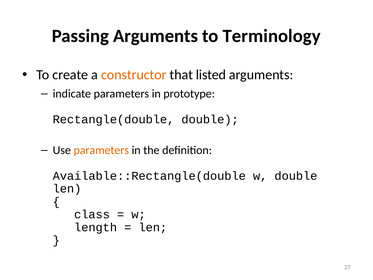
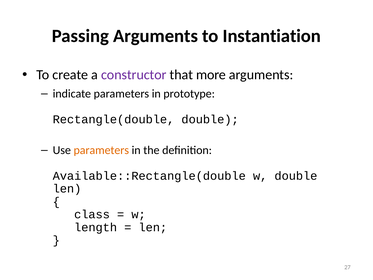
Terminology: Terminology -> Instantiation (272, 36)
constructor colour: orange -> purple (134, 75)
listed: listed -> more (211, 75)
